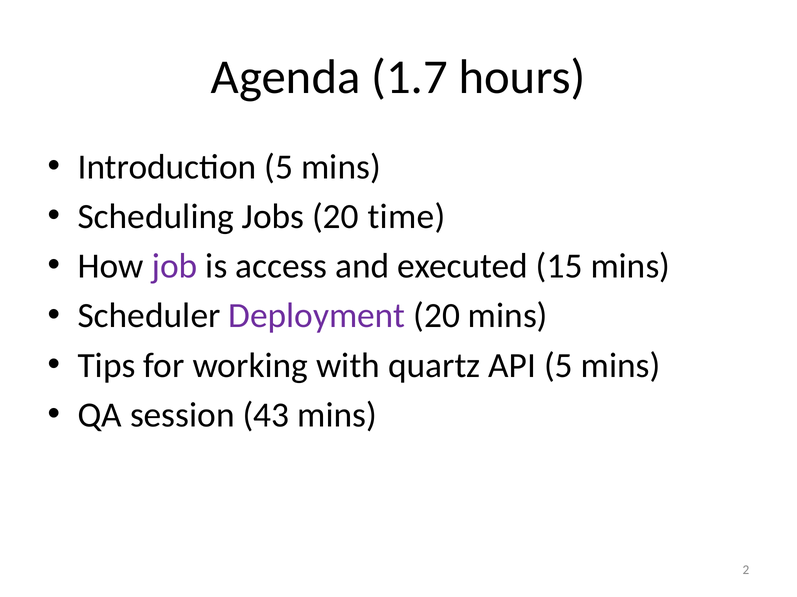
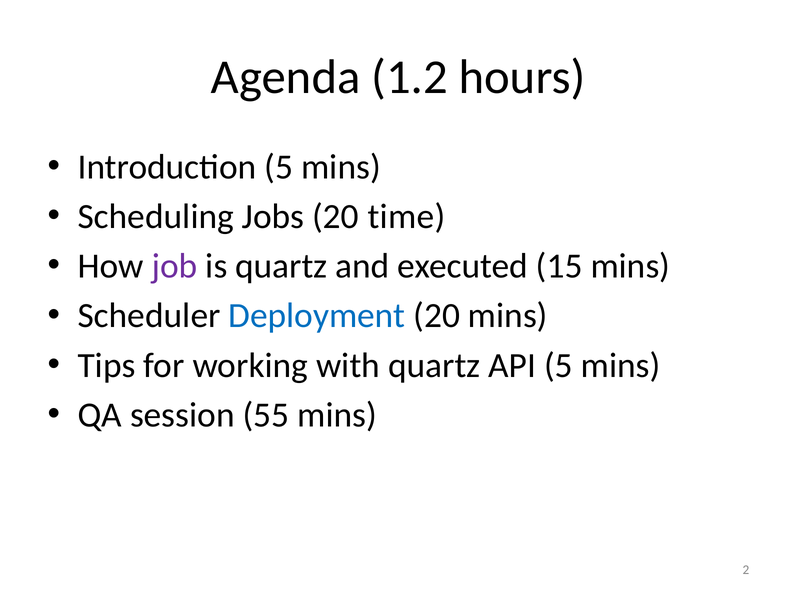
1.7: 1.7 -> 1.2 (410, 77)
is access: access -> quartz (281, 267)
Deployment colour: purple -> blue (317, 316)
43: 43 -> 55 (266, 415)
